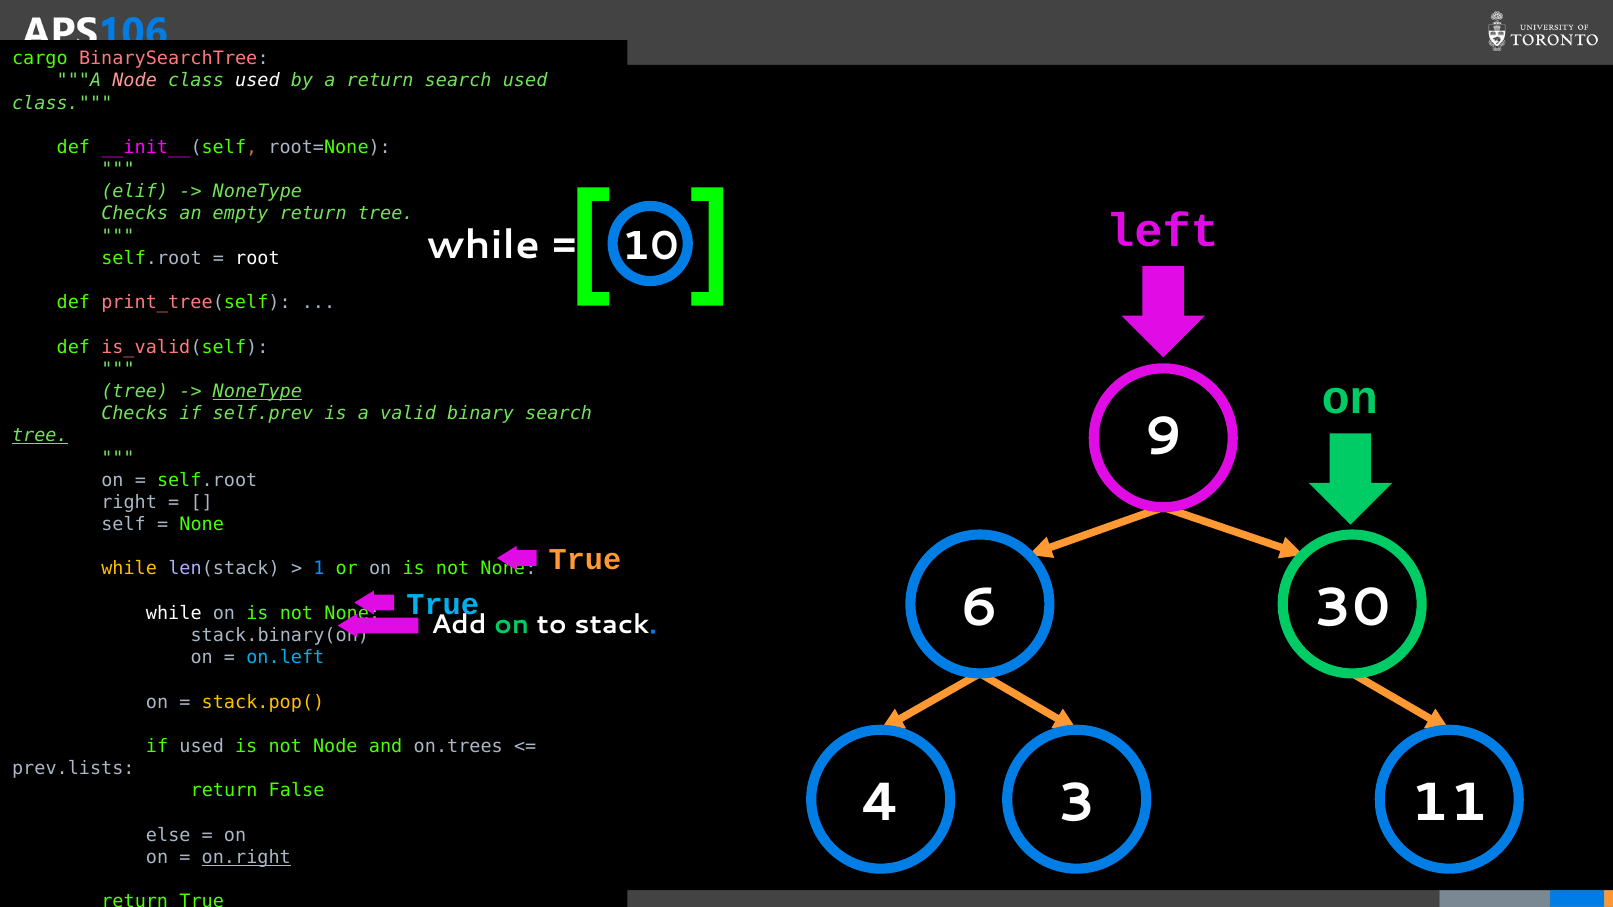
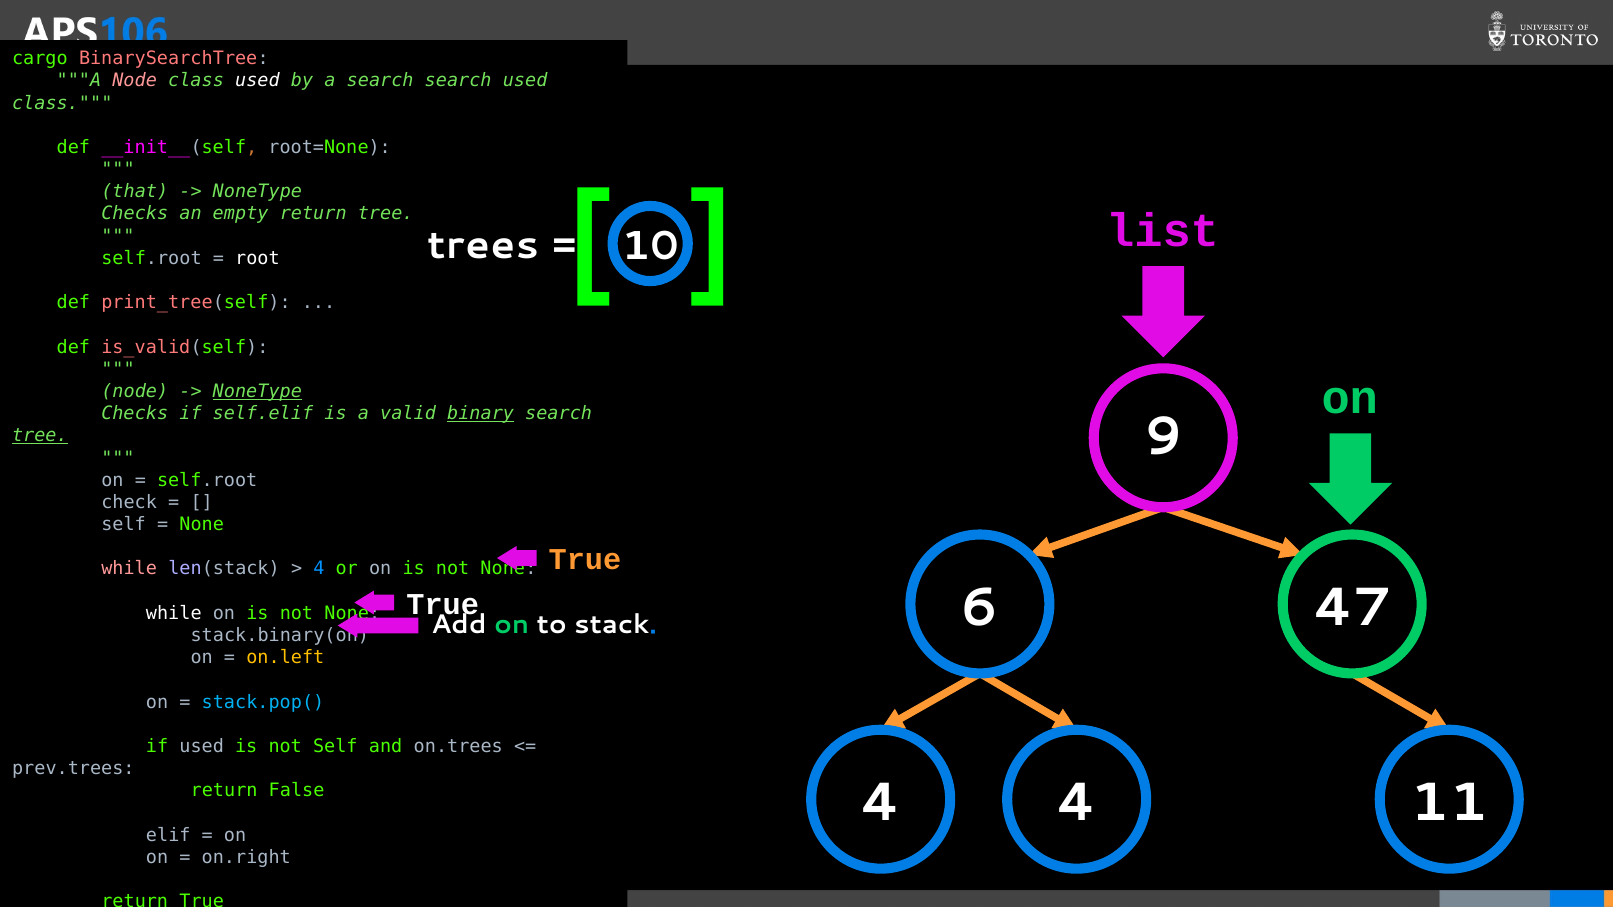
a return: return -> search (380, 81)
elif: elif -> that (135, 192)
while: while -> trees (483, 245)
left: left -> list (1163, 231)
tree: tree -> node (135, 391)
self.prev: self.prev -> self.elif (263, 414)
binary underline: none -> present (481, 414)
right: right -> check (129, 502)
while colour: yellow -> pink (129, 569)
1: 1 -> 4 (319, 569)
30: 30 -> 47 (1352, 608)
True colour: light blue -> white (443, 605)
on.left colour: light blue -> yellow (285, 658)
stack.pop( colour: yellow -> light blue (263, 702)
not Node: Node -> Self (335, 747)
prev.lists: prev.lists -> prev.trees (73, 769)
4 3: 3 -> 4 (1077, 803)
else: else -> elif (168, 835)
on.right underline: present -> none (246, 858)
